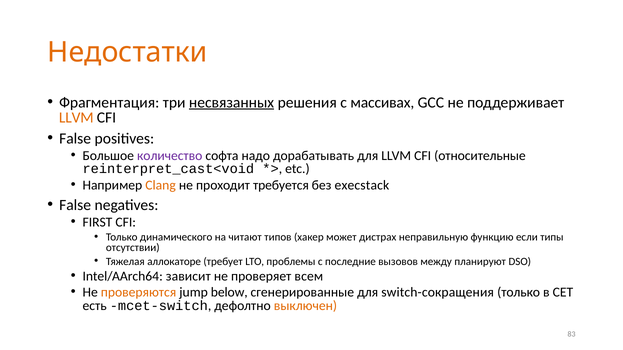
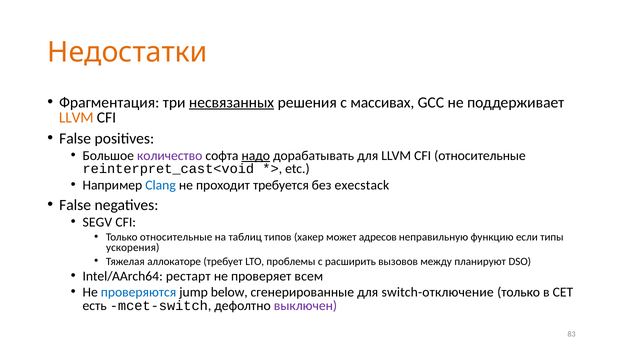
надо underline: none -> present (256, 156)
Clang colour: orange -> blue (161, 185)
FIRST: FIRST -> SEGV (97, 222)
Только динамического: динамического -> относительные (176, 237)
читают: читают -> таблиц (245, 237)
дистрах: дистрах -> адресов (378, 237)
отсутствии: отсутствии -> ускорения (133, 248)
последние: последние -> расширить (350, 262)
зависит: зависит -> рестарт (188, 277)
проверяются colour: orange -> blue (139, 293)
switch-сокращения: switch-сокращения -> switch-отключение (438, 293)
выключен colour: orange -> purple (305, 306)
